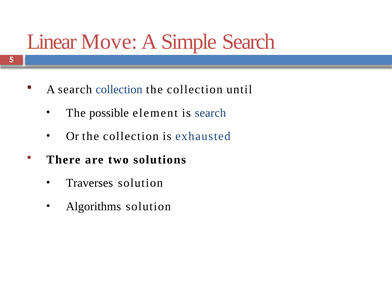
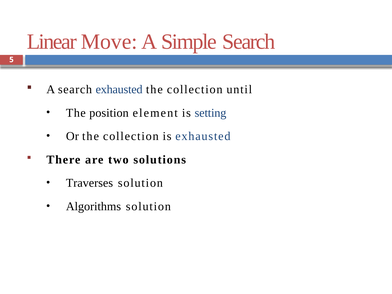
search collection: collection -> exhausted (119, 89)
possible: possible -> position (109, 113)
is search: search -> setting (211, 113)
